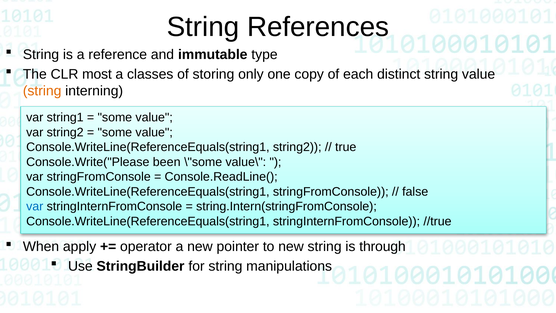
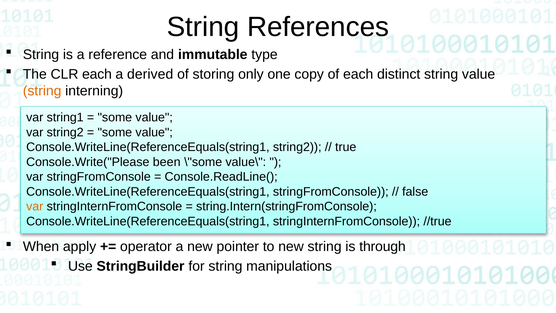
CLR most: most -> each (97, 74)
classes: classes -> derived (150, 74)
var colour: blue -> orange (35, 206)
